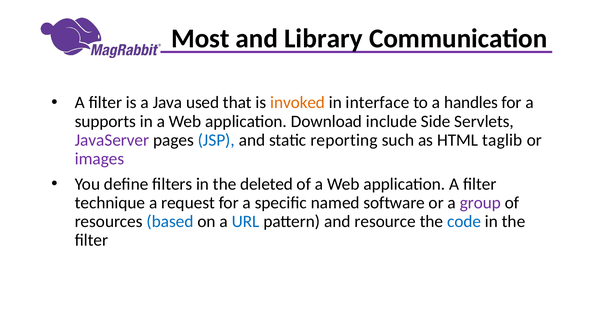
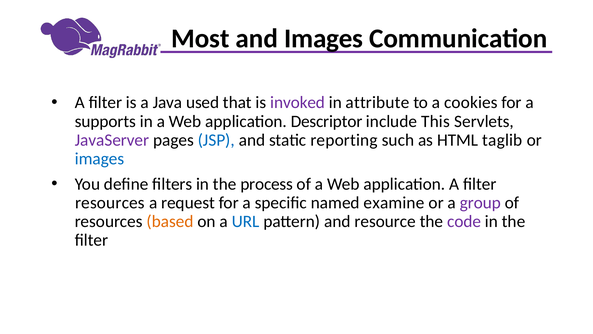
and Library: Library -> Images (324, 38)
invoked colour: orange -> purple (298, 102)
interface: interface -> attribute (377, 102)
handles: handles -> cookies (471, 102)
Download: Download -> Descriptor (327, 121)
Side: Side -> This (435, 121)
images colour: purple -> blue (100, 158)
deleted: deleted -> process (267, 184)
technique: technique -> resources (110, 202)
software: software -> examine (394, 202)
based colour: blue -> orange (170, 221)
code colour: blue -> purple (464, 221)
